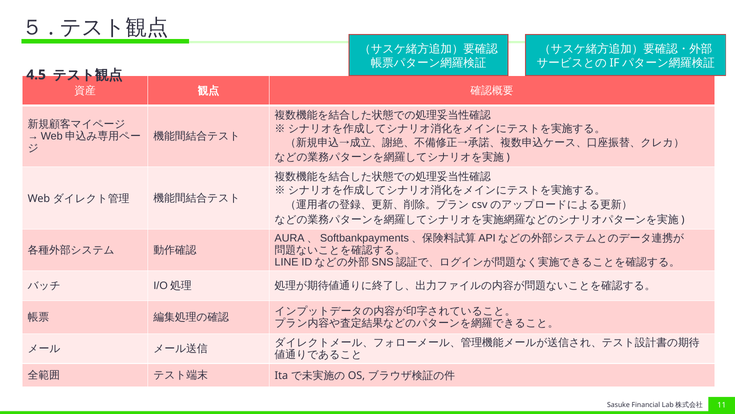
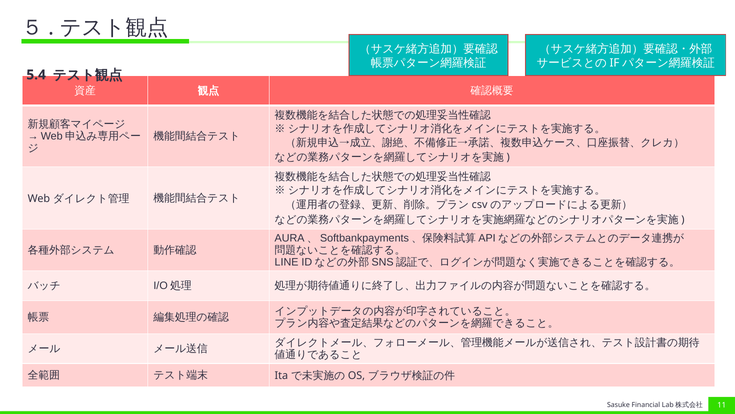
4.5: 4.5 -> 5.4 (36, 75)
